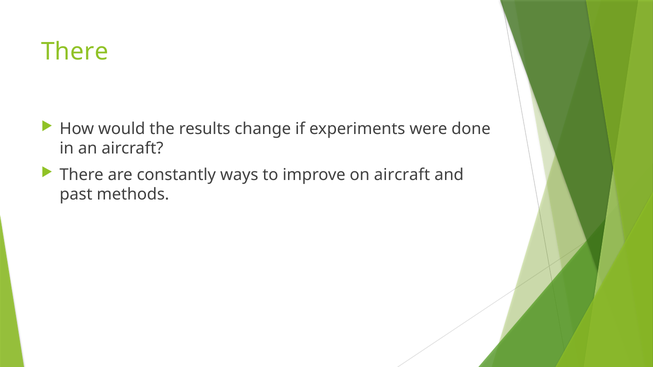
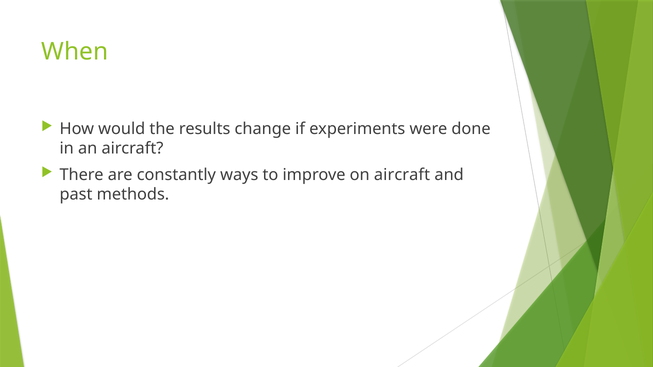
There: There -> When (75, 51)
